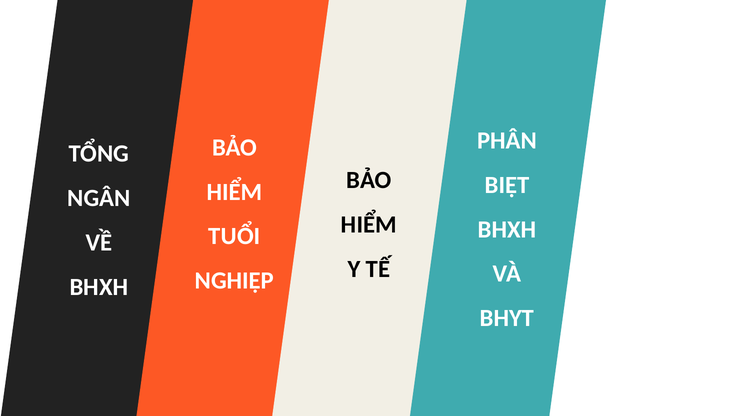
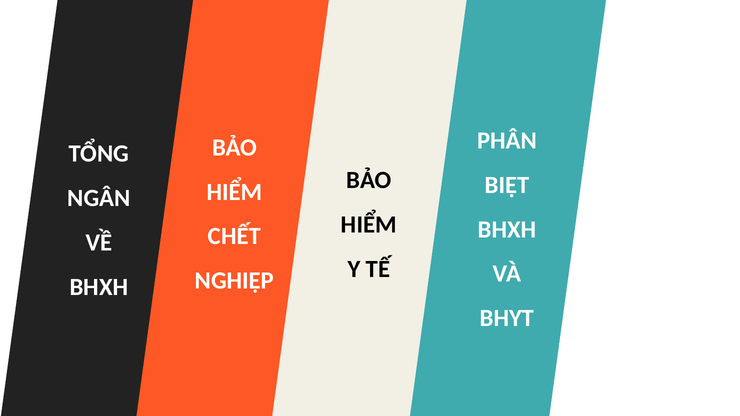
TUỔI: TUỔI -> CHẾT (234, 236)
